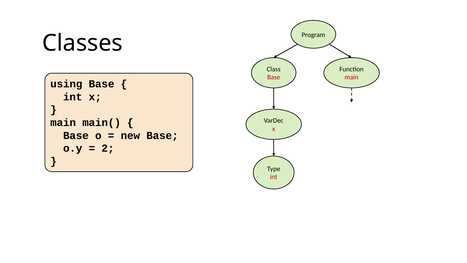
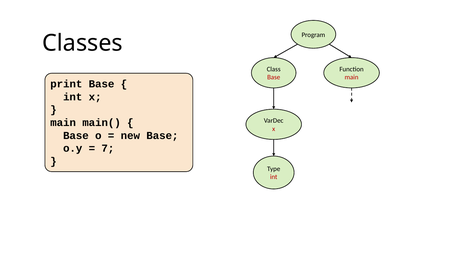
using: using -> print (66, 84)
2: 2 -> 7 (108, 148)
